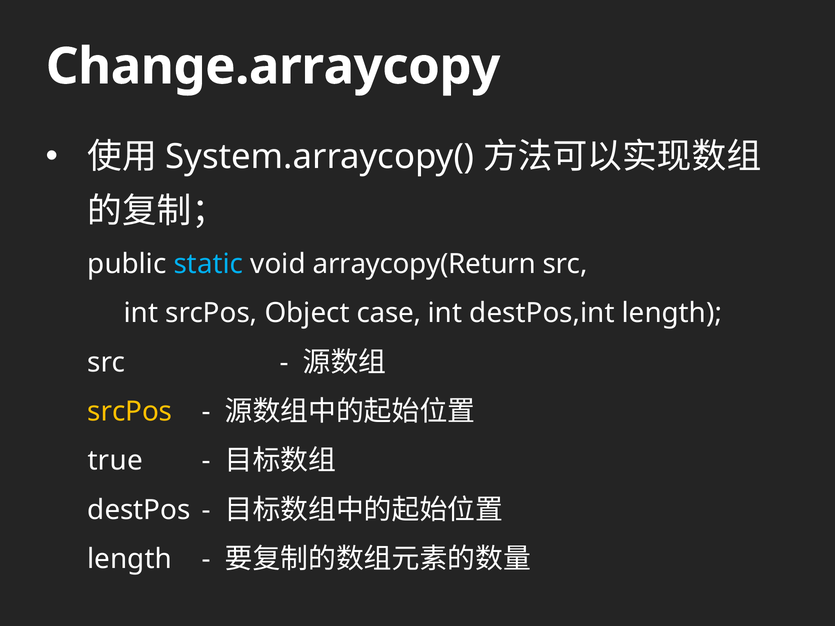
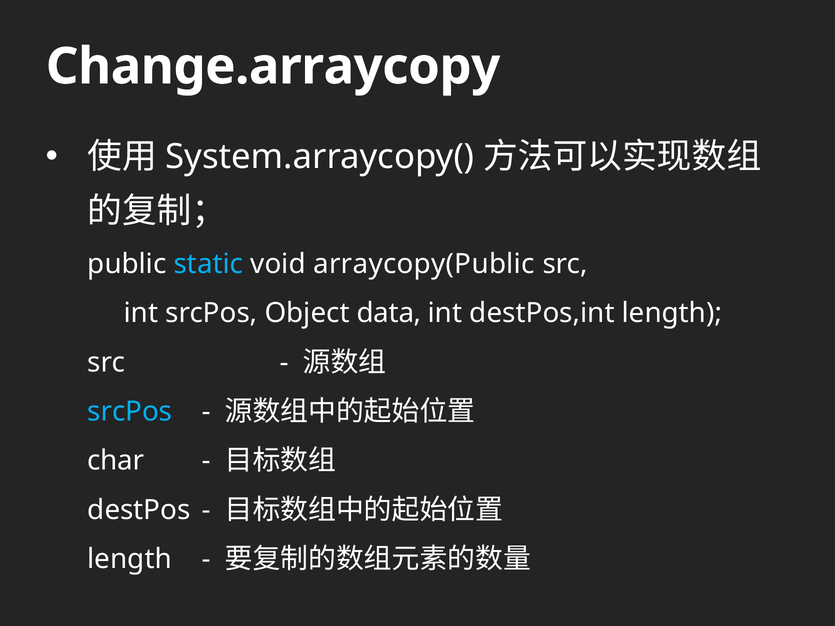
arraycopy(Return: arraycopy(Return -> arraycopy(Public (424, 264)
case: case -> data (389, 313)
srcPos colour: yellow -> light blue (130, 412)
true: true -> char (116, 461)
